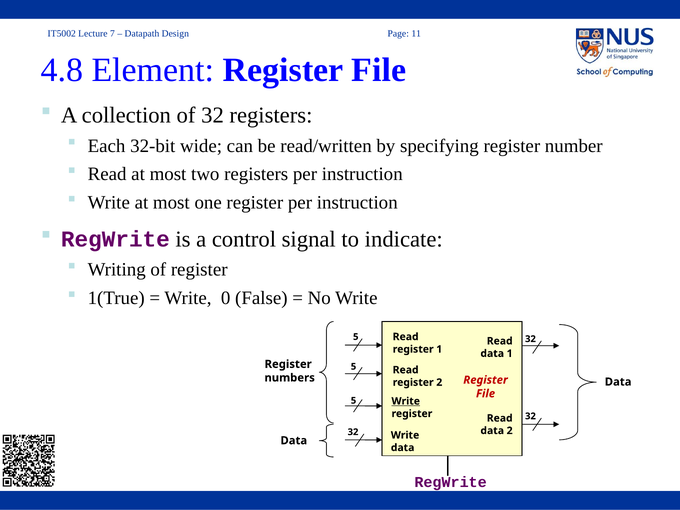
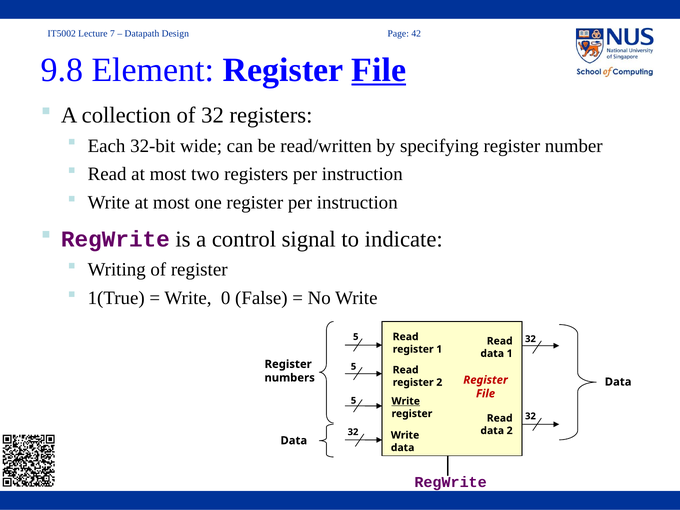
11: 11 -> 42 (416, 34)
4.8: 4.8 -> 9.8 (62, 70)
File underline: none -> present (379, 70)
